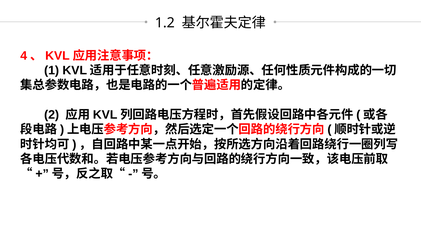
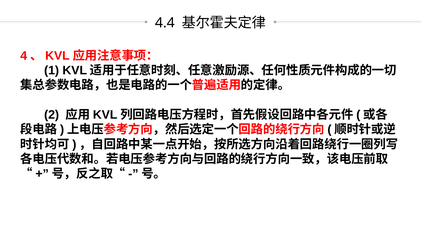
1.2: 1.2 -> 4.4 (165, 23)
